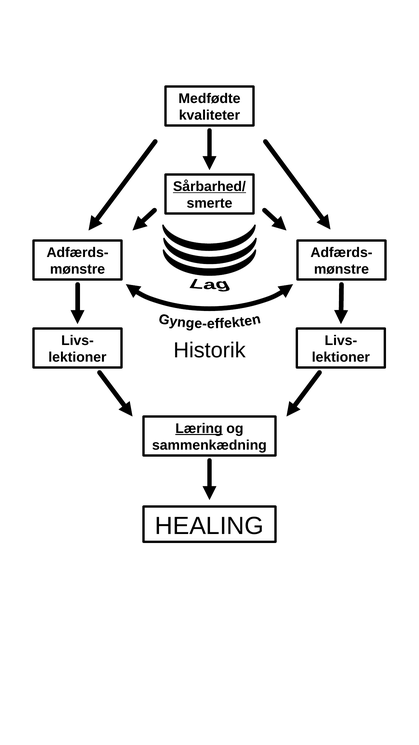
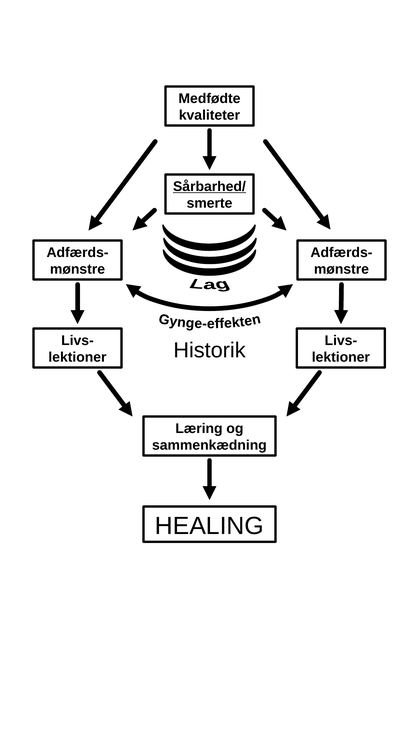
Læring underline: present -> none (199, 429)
